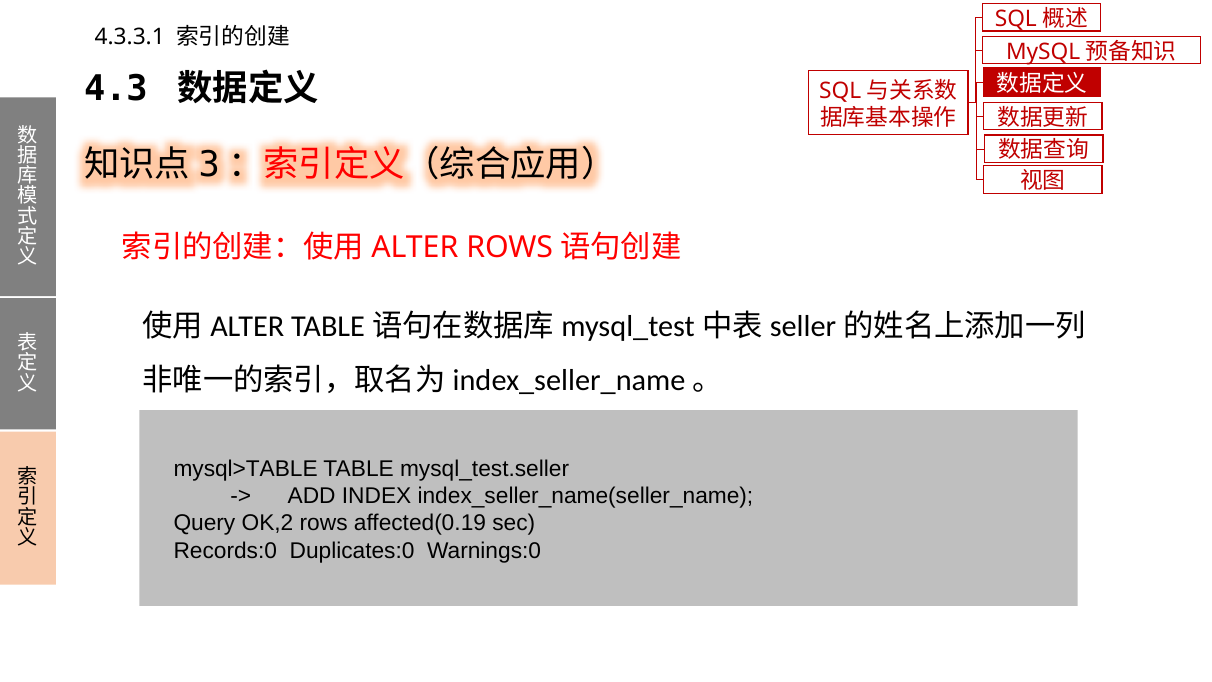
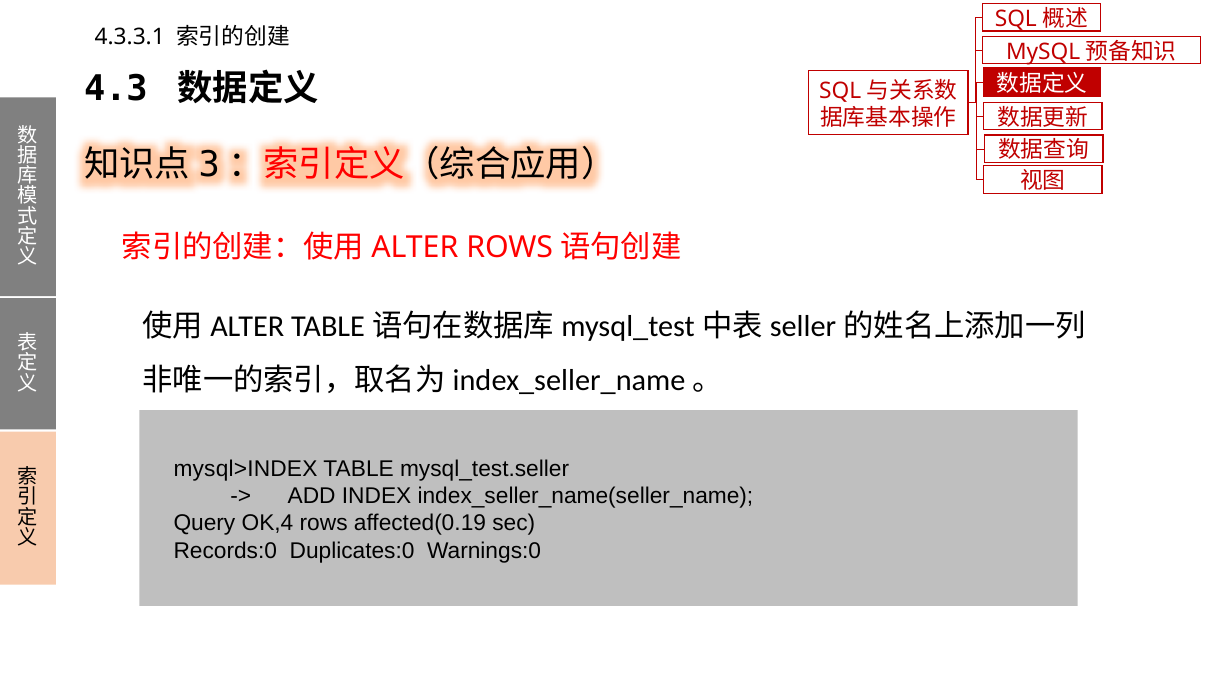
mysql>TABLE: mysql>TABLE -> mysql>INDEX (245, 469)
OK,2: OK,2 -> OK,4 (268, 523)
